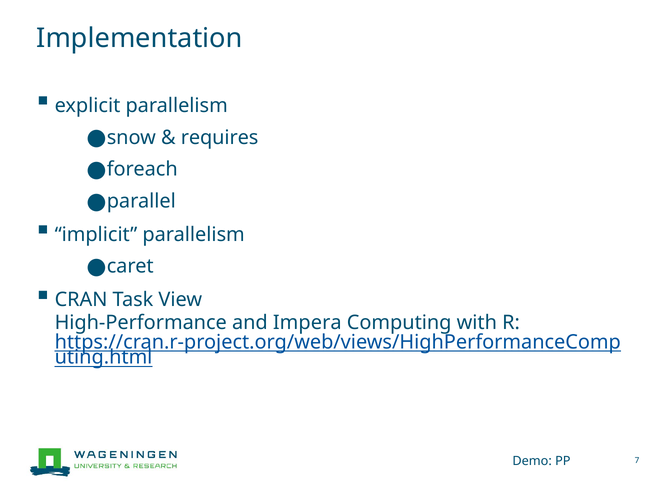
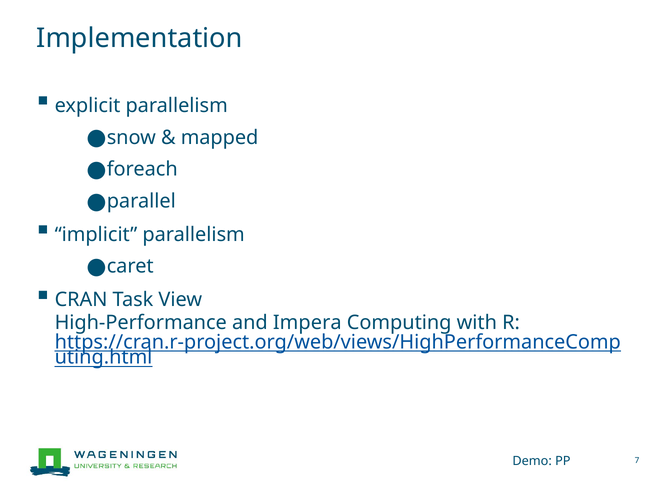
requires: requires -> mapped (220, 137)
